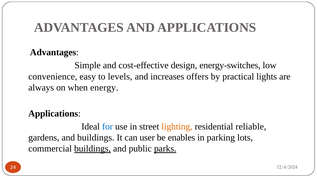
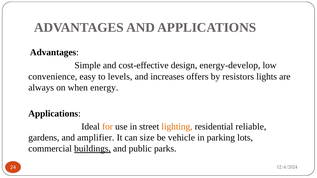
energy-switches: energy-switches -> energy-develop (230, 66)
practical: practical -> resistors (238, 77)
for colour: blue -> orange (107, 127)
and buildings: buildings -> amplifier (96, 138)
user: user -> size (147, 138)
enables: enables -> vehicle (181, 138)
parks underline: present -> none (165, 149)
